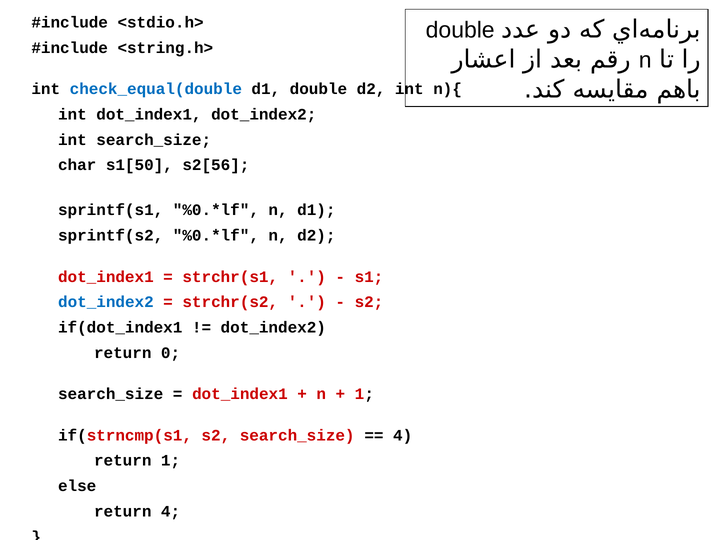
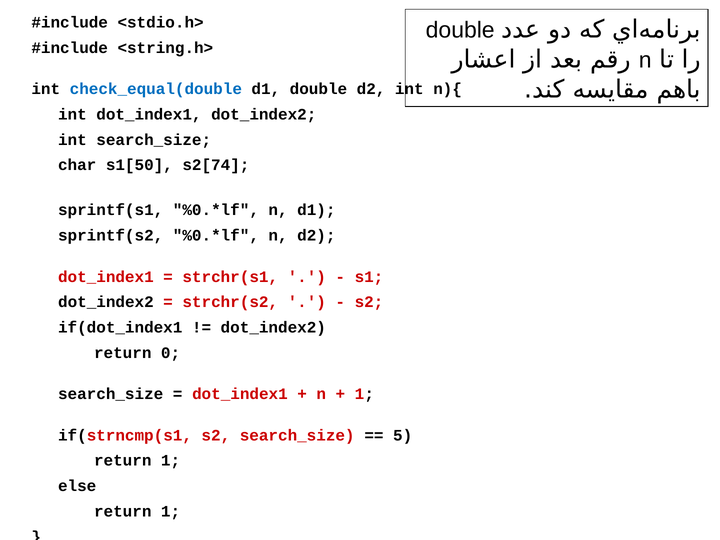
s2[56: s2[56 -> s2[74 (216, 165)
dot_index2 colour: blue -> black (106, 302)
4: 4 -> 5 (403, 435)
4: 4 -> 1 (171, 511)
